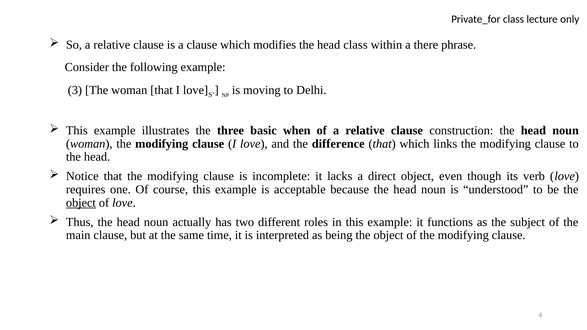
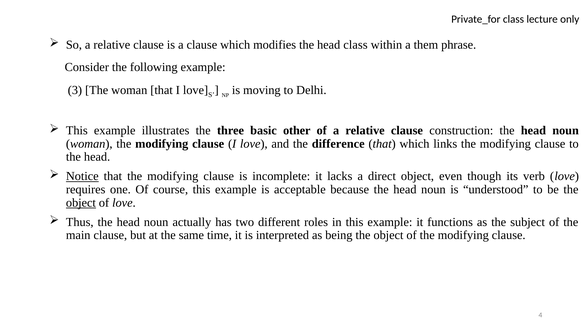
there: there -> them (426, 45)
when: when -> other (297, 131)
Notice underline: none -> present (82, 176)
